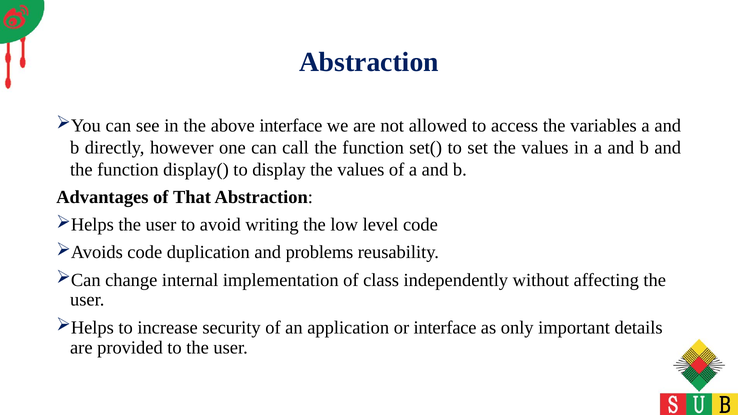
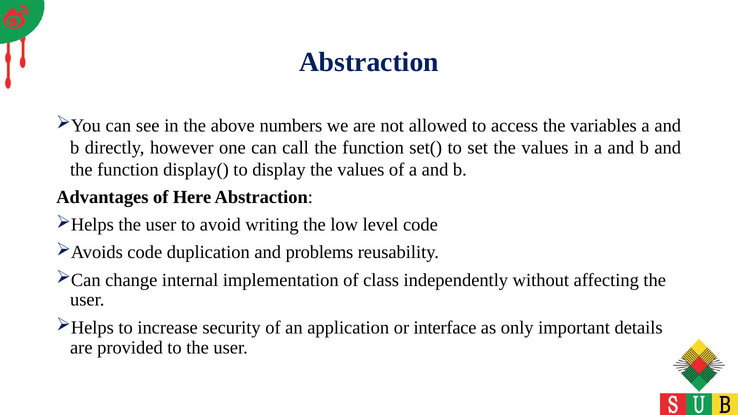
above interface: interface -> numbers (291, 126)
That: That -> Here (192, 197)
